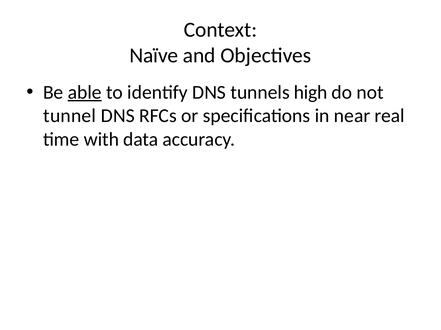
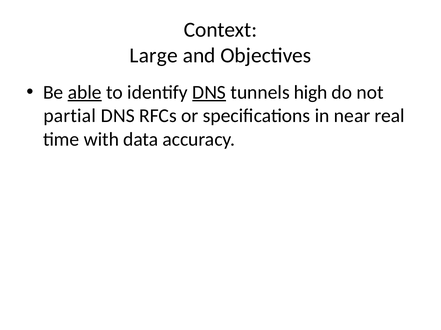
Naïve: Naïve -> Large (154, 56)
DNS underline: none -> present (209, 93)
tunnel: tunnel -> partial (70, 116)
